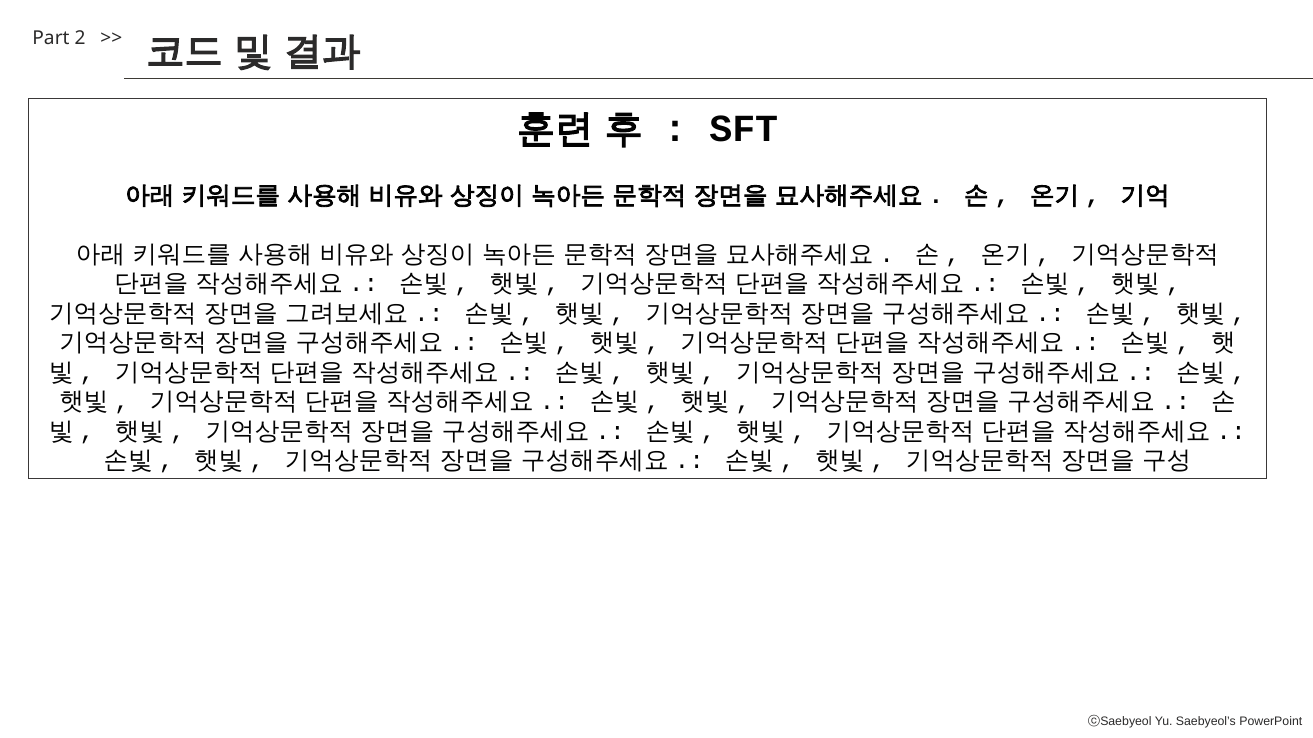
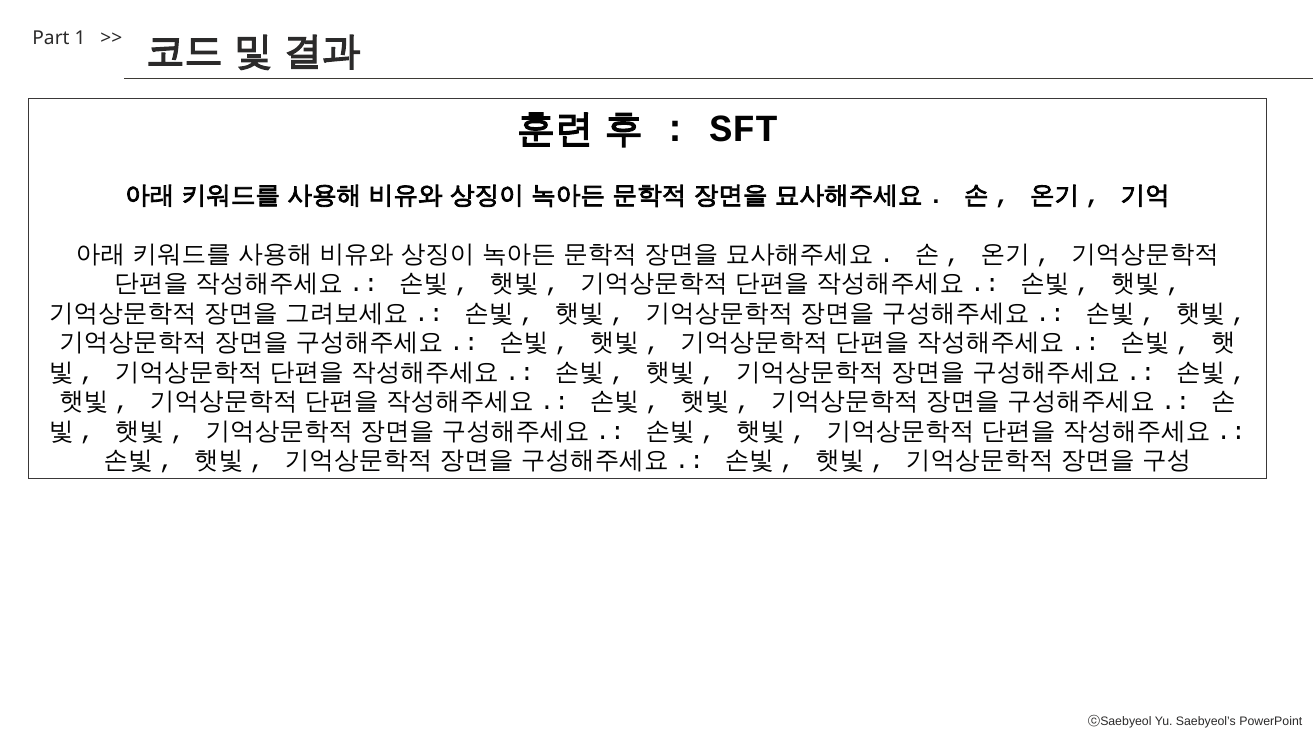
2: 2 -> 1 (80, 38)
